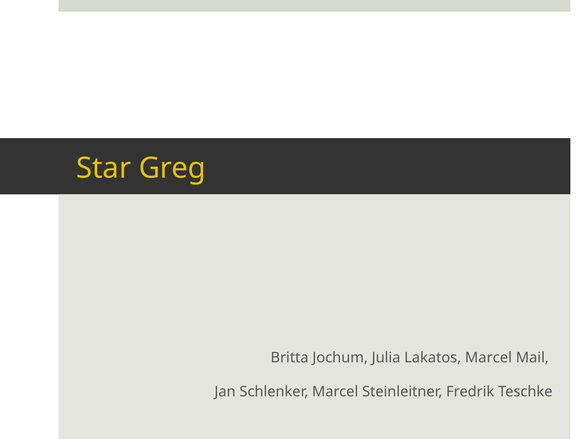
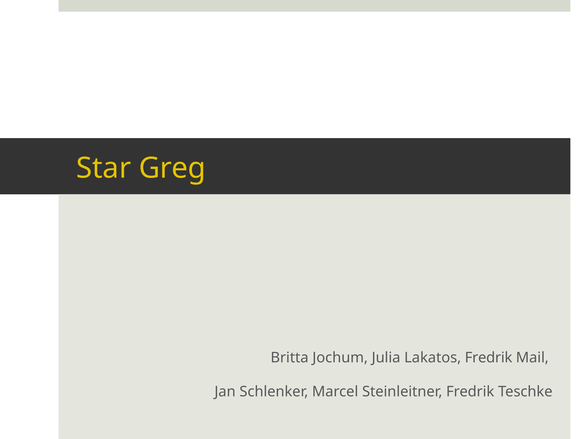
Lakatos Marcel: Marcel -> Fredrik (489, 358)
